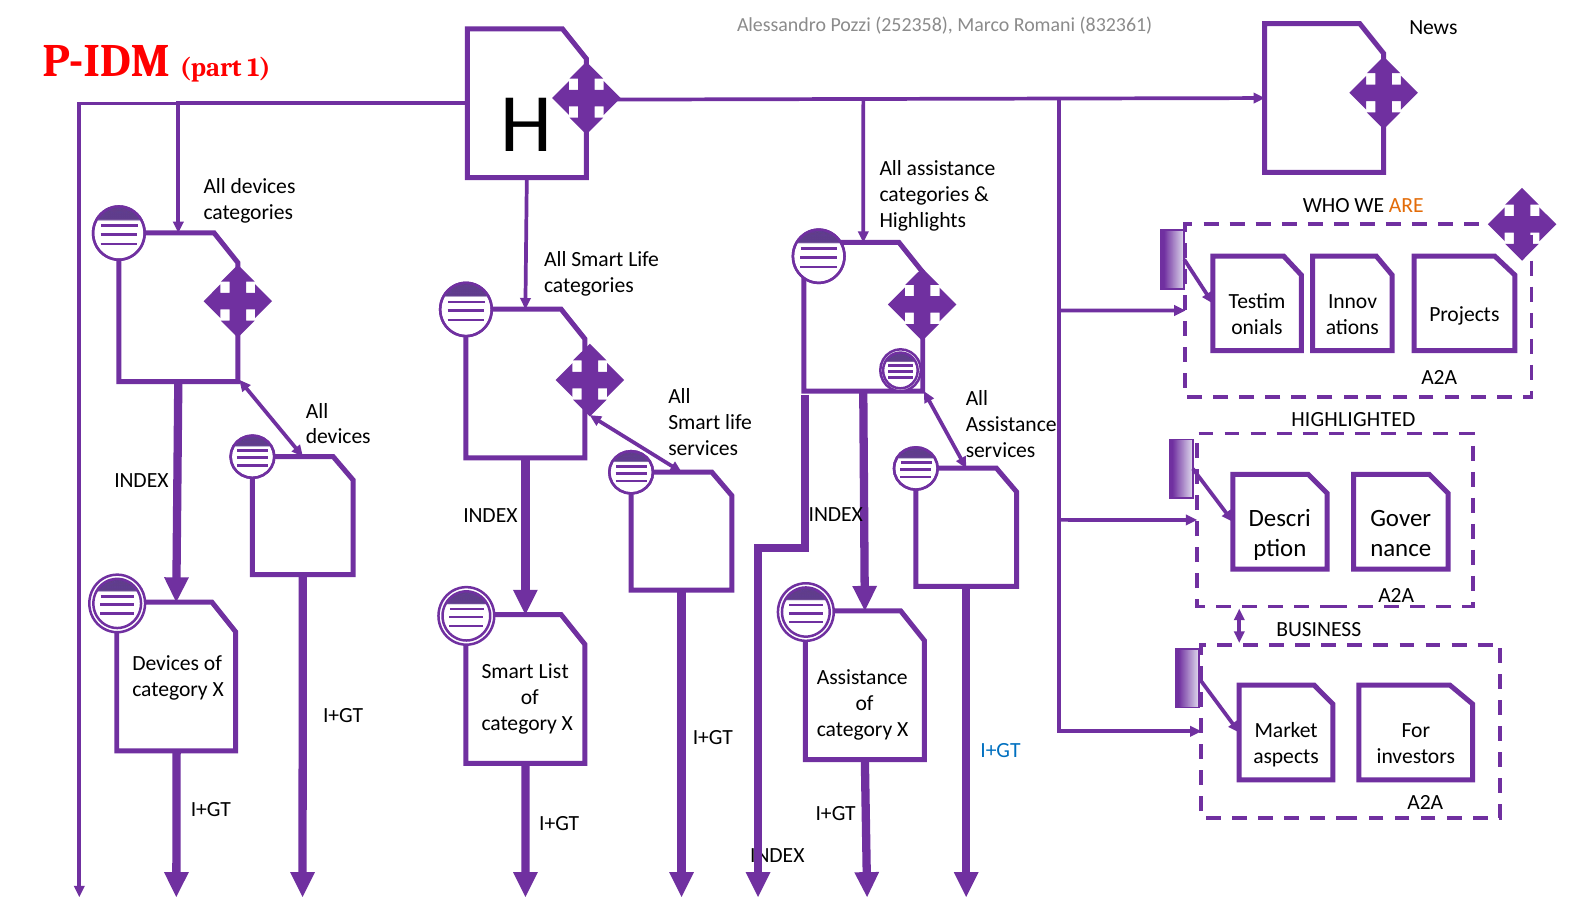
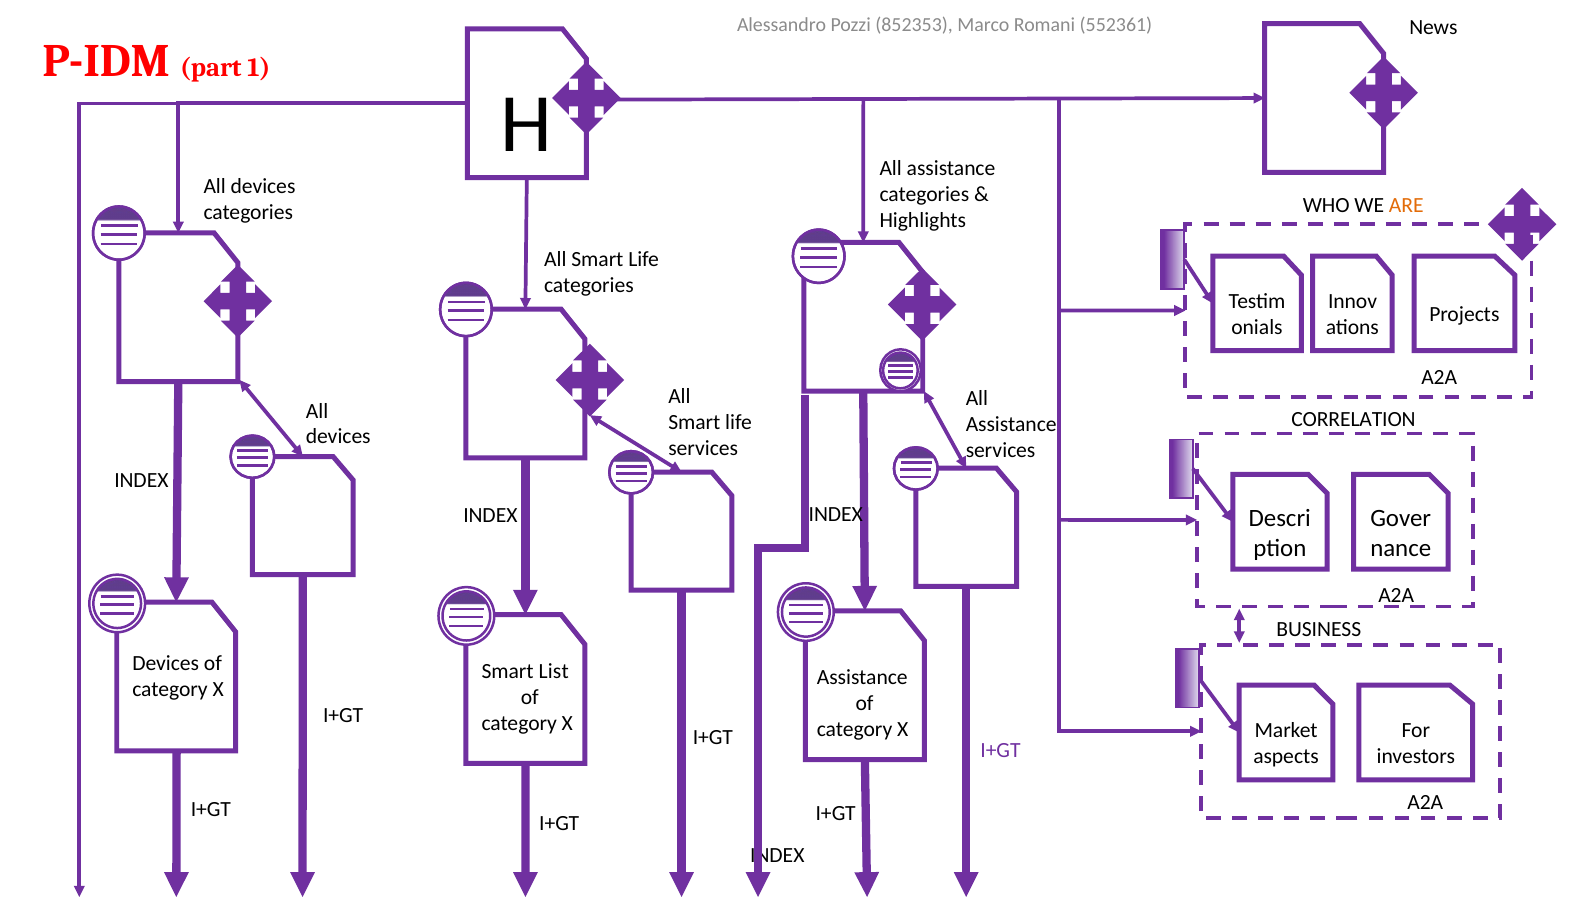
252358: 252358 -> 852353 (914, 25)
832361: 832361 -> 552361 (1116, 25)
HIGHLIGHTED: HIGHLIGHTED -> CORRELATION (1353, 420)
I+GT colour: blue -> purple (1001, 750)
